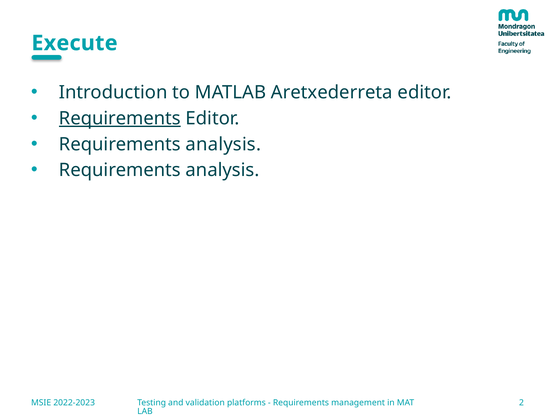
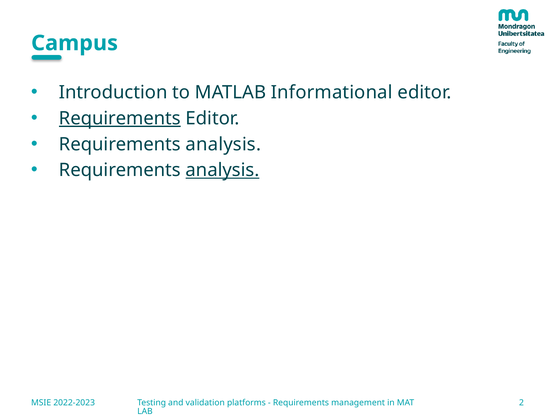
Execute: Execute -> Campus (75, 43)
Aretxederreta: Aretxederreta -> Informational (332, 93)
analysis underline: none -> present (223, 170)
